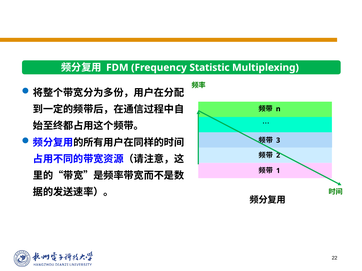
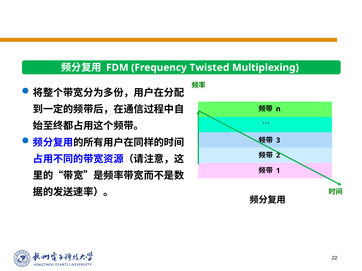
Statistic: Statistic -> Twisted (209, 68)
